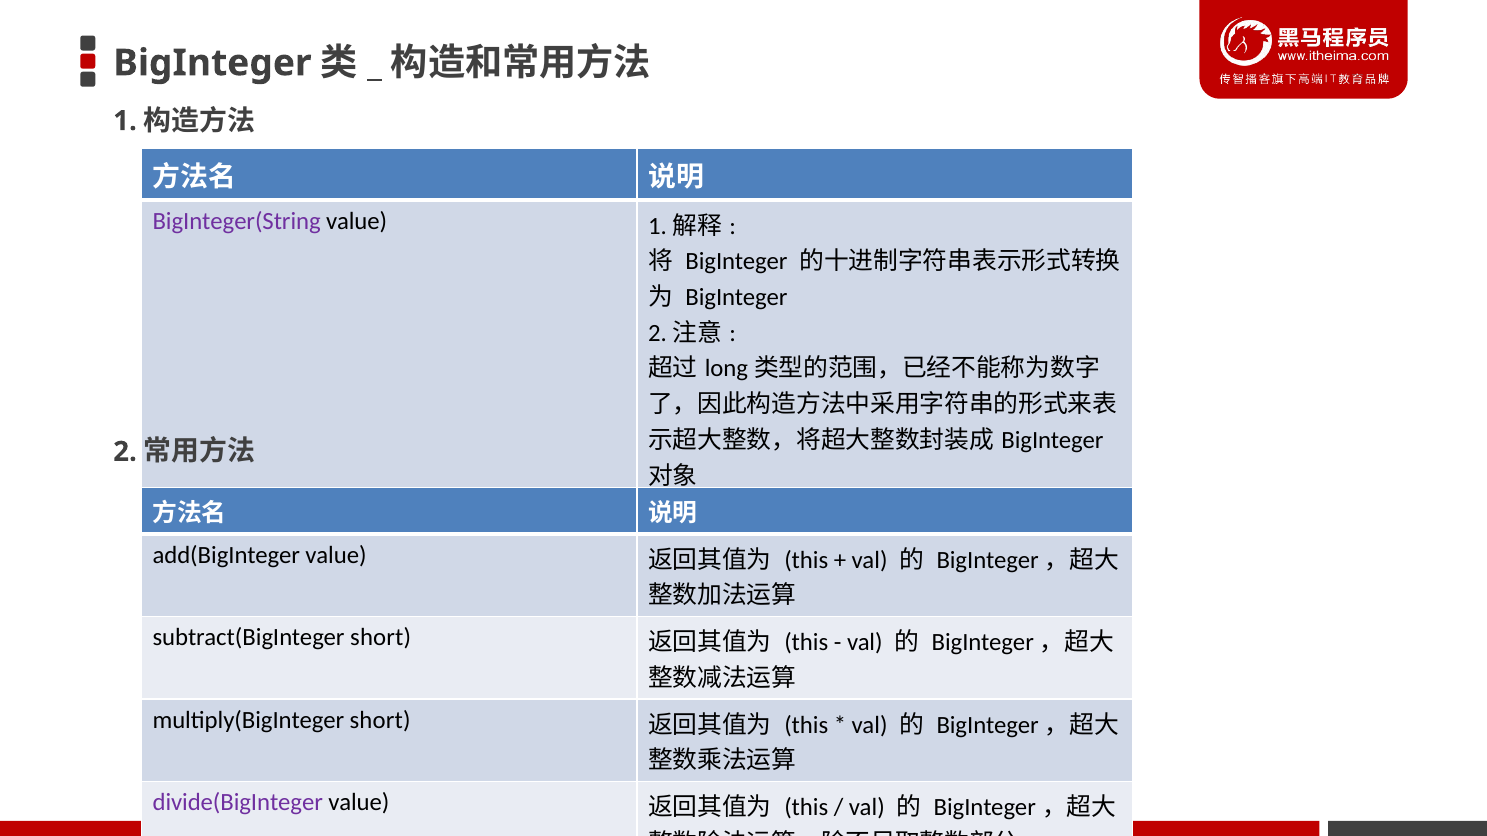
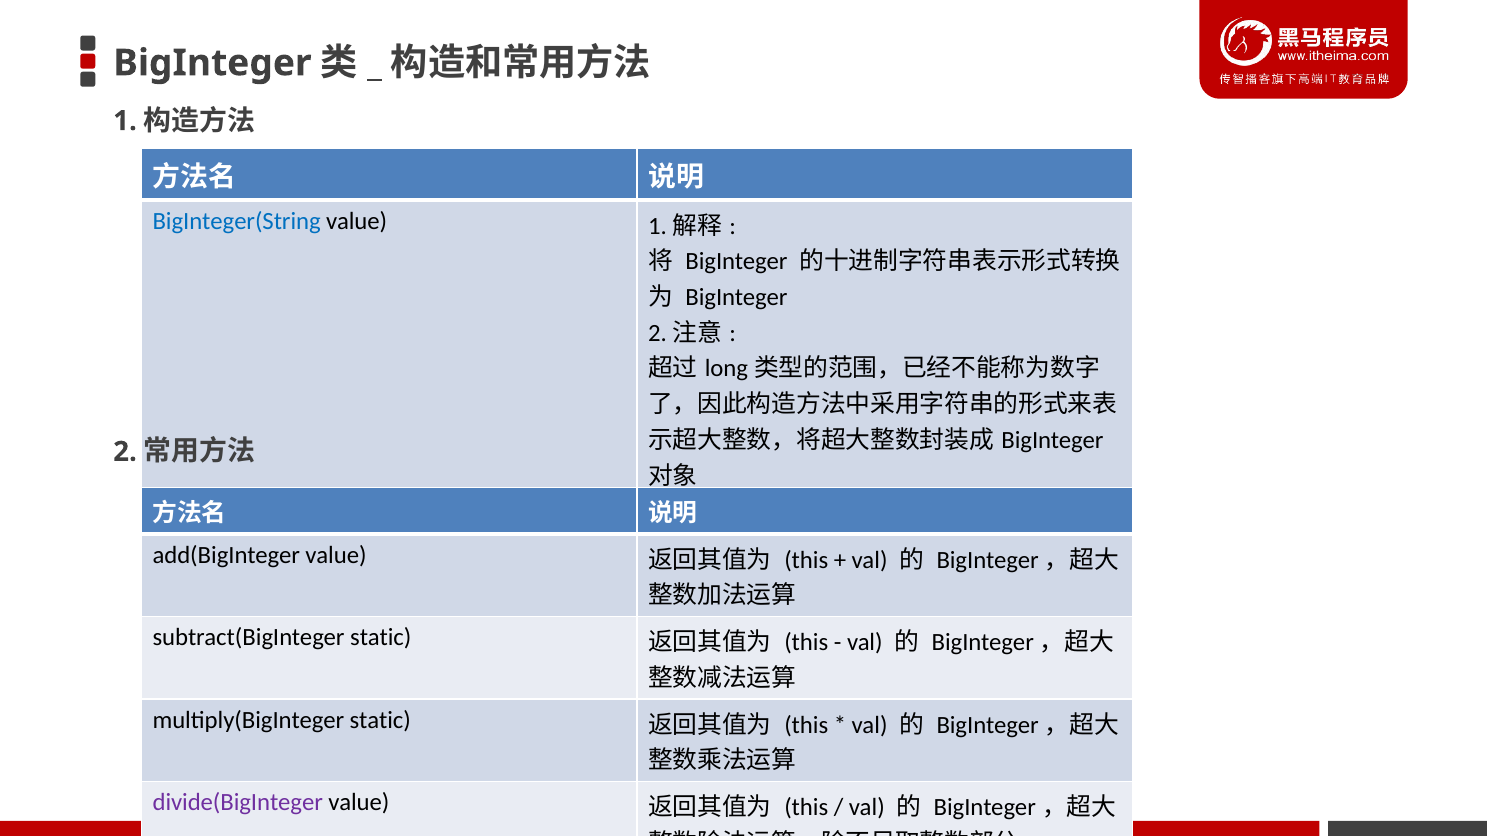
BigInteger(String colour: purple -> blue (237, 221)
subtract(BigInteger short: short -> static (381, 638)
multiply(BigInteger short: short -> static (380, 721)
